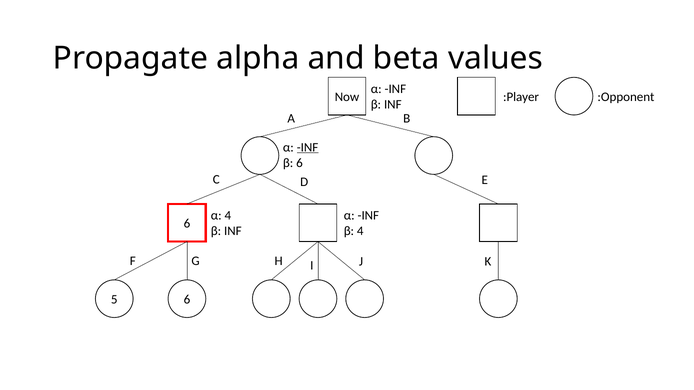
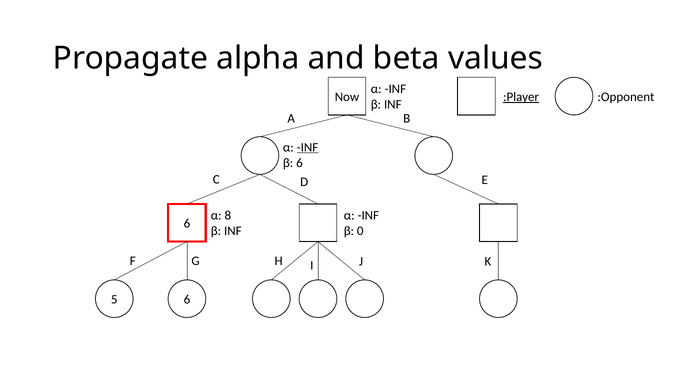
:Player underline: none -> present (521, 97)
α 4: 4 -> 8 (228, 215)
β 4: 4 -> 0 (360, 231)
